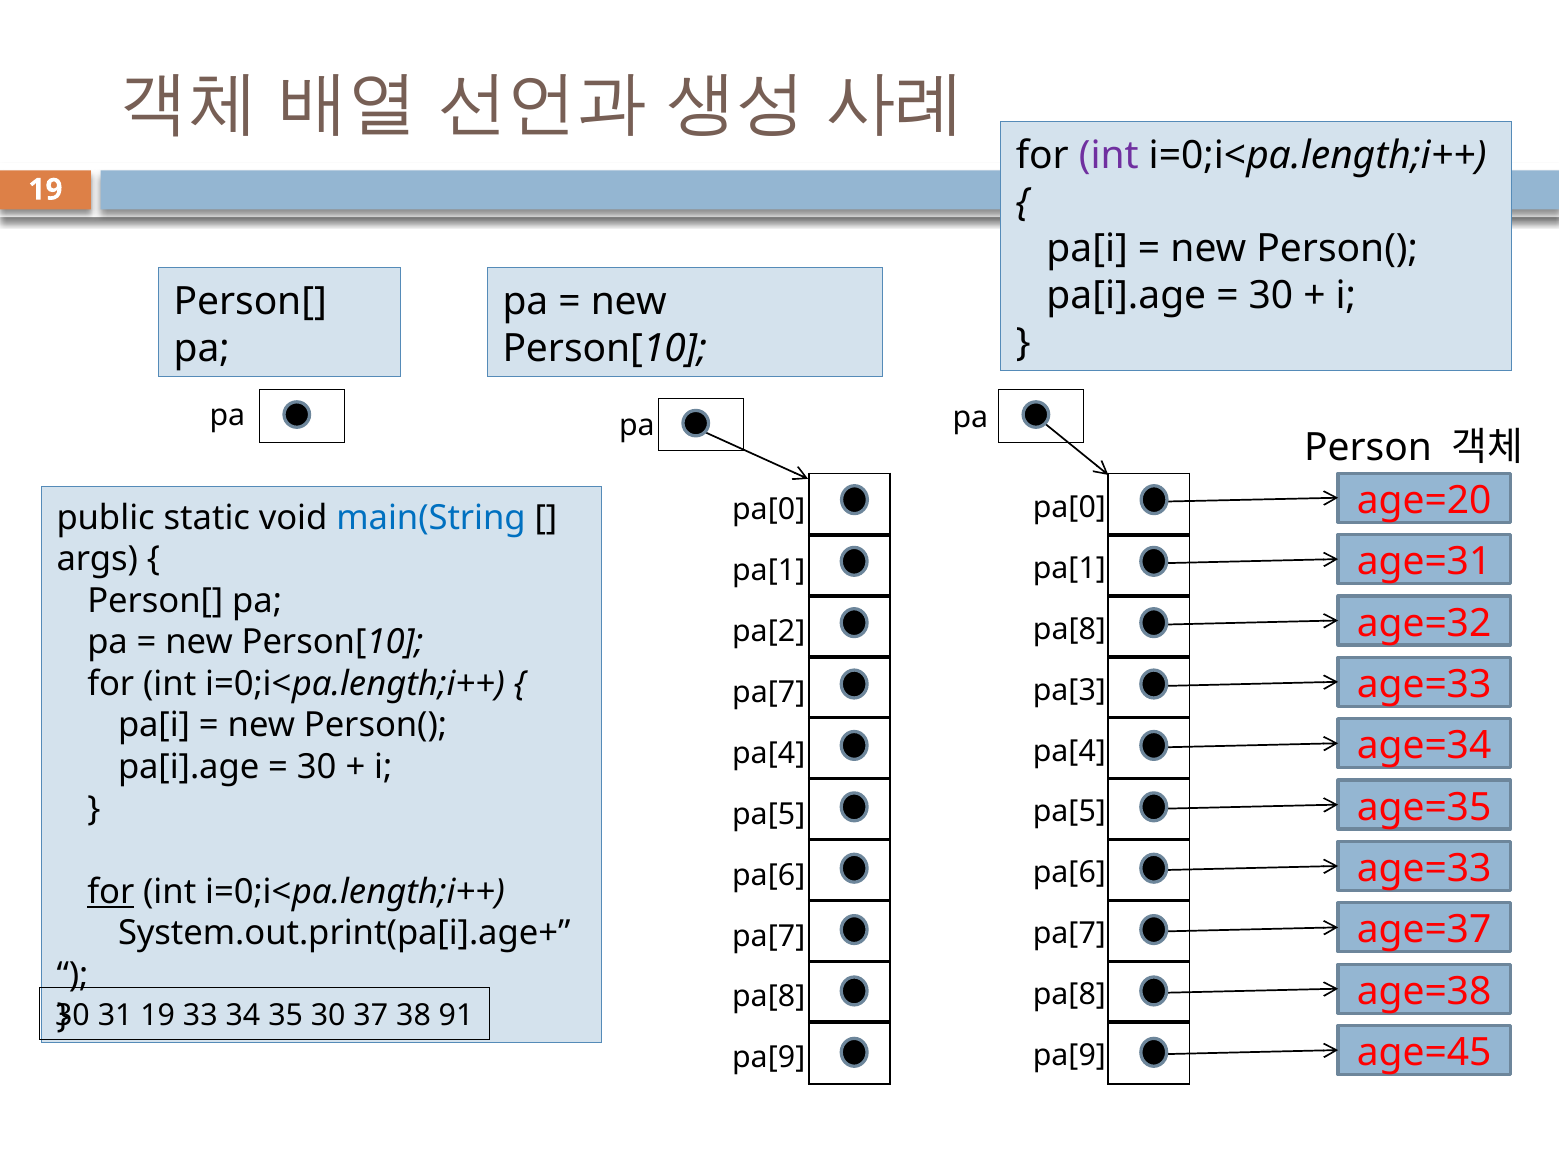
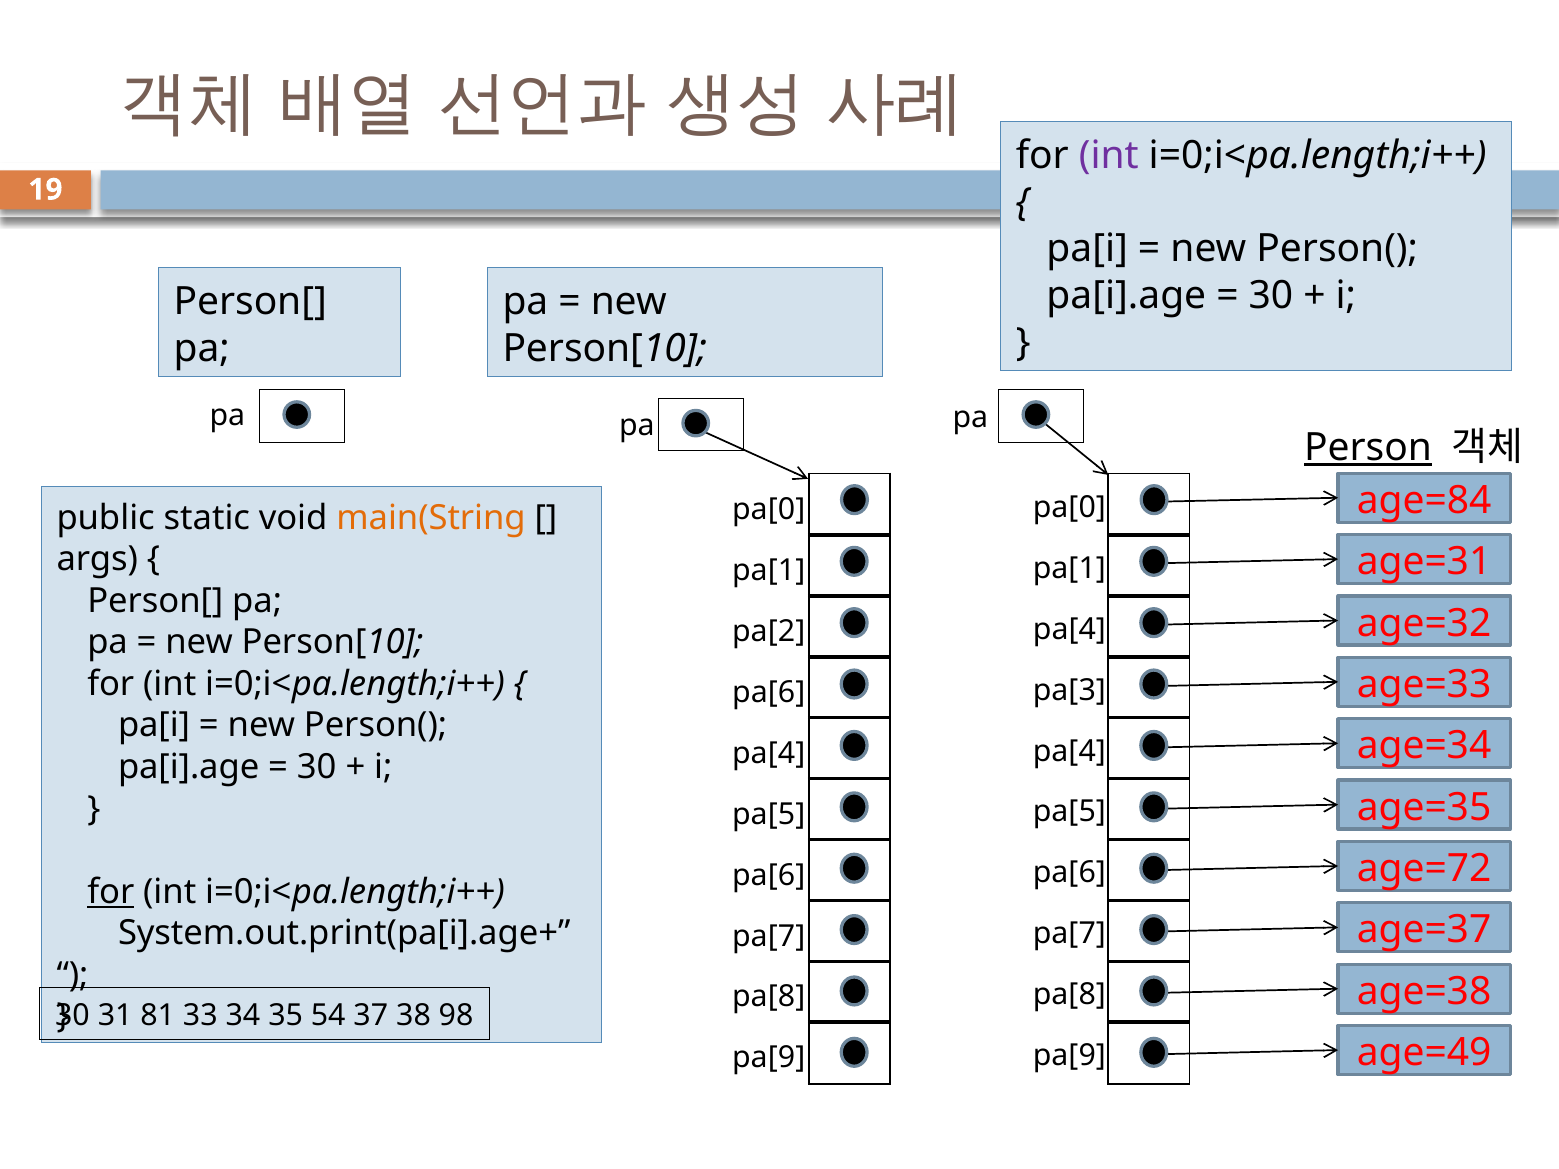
Person underline: none -> present (1368, 448)
age=20: age=20 -> age=84 (1424, 501)
main(String colour: blue -> orange (431, 518)
pa[8: pa[8 -> pa[4 (1069, 629)
pa[7: pa[7 -> pa[6 (769, 693)
age=33: age=33 -> age=72 (1424, 869)
31 19: 19 -> 81 (158, 1016)
35 30: 30 -> 54 (328, 1016)
91: 91 -> 98 (456, 1016)
age=45: age=45 -> age=49 (1424, 1053)
